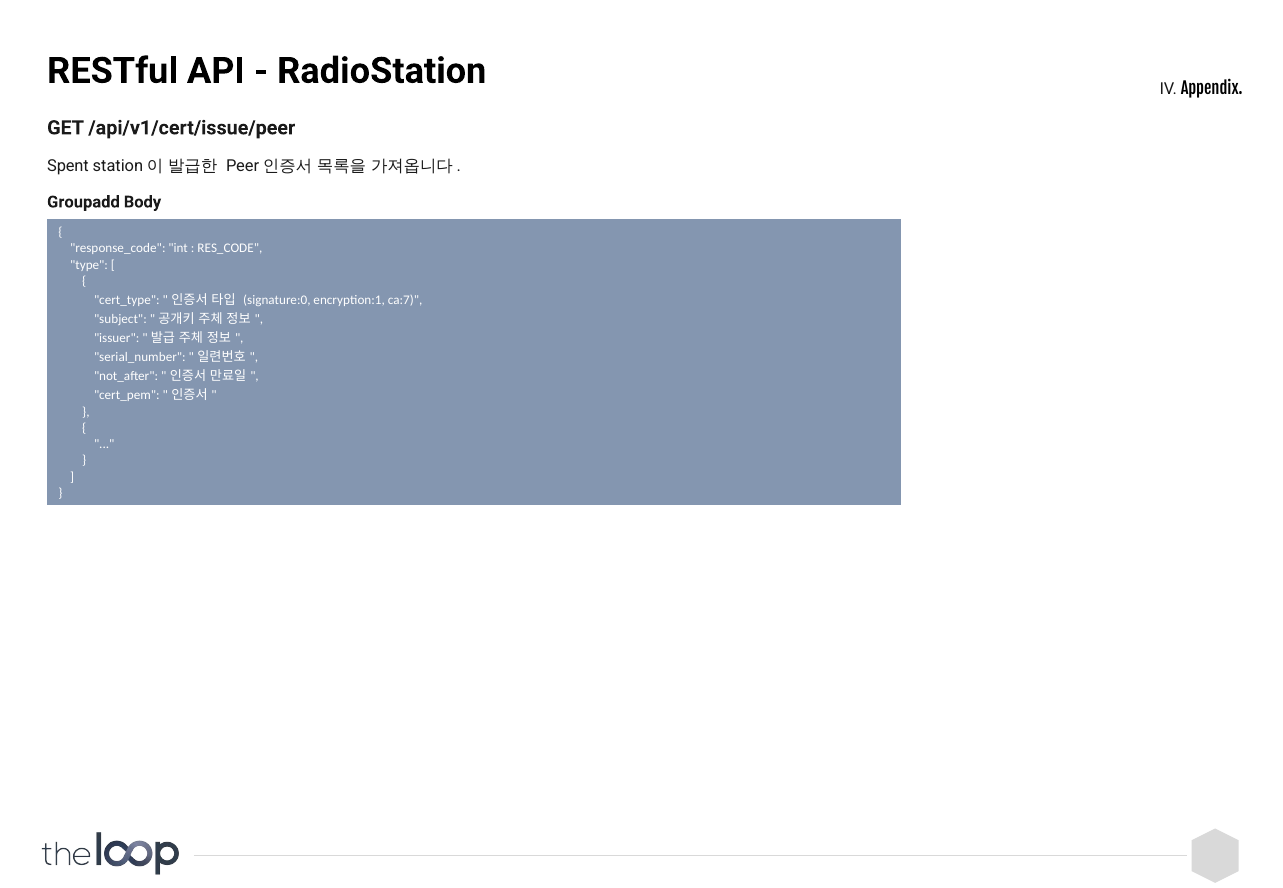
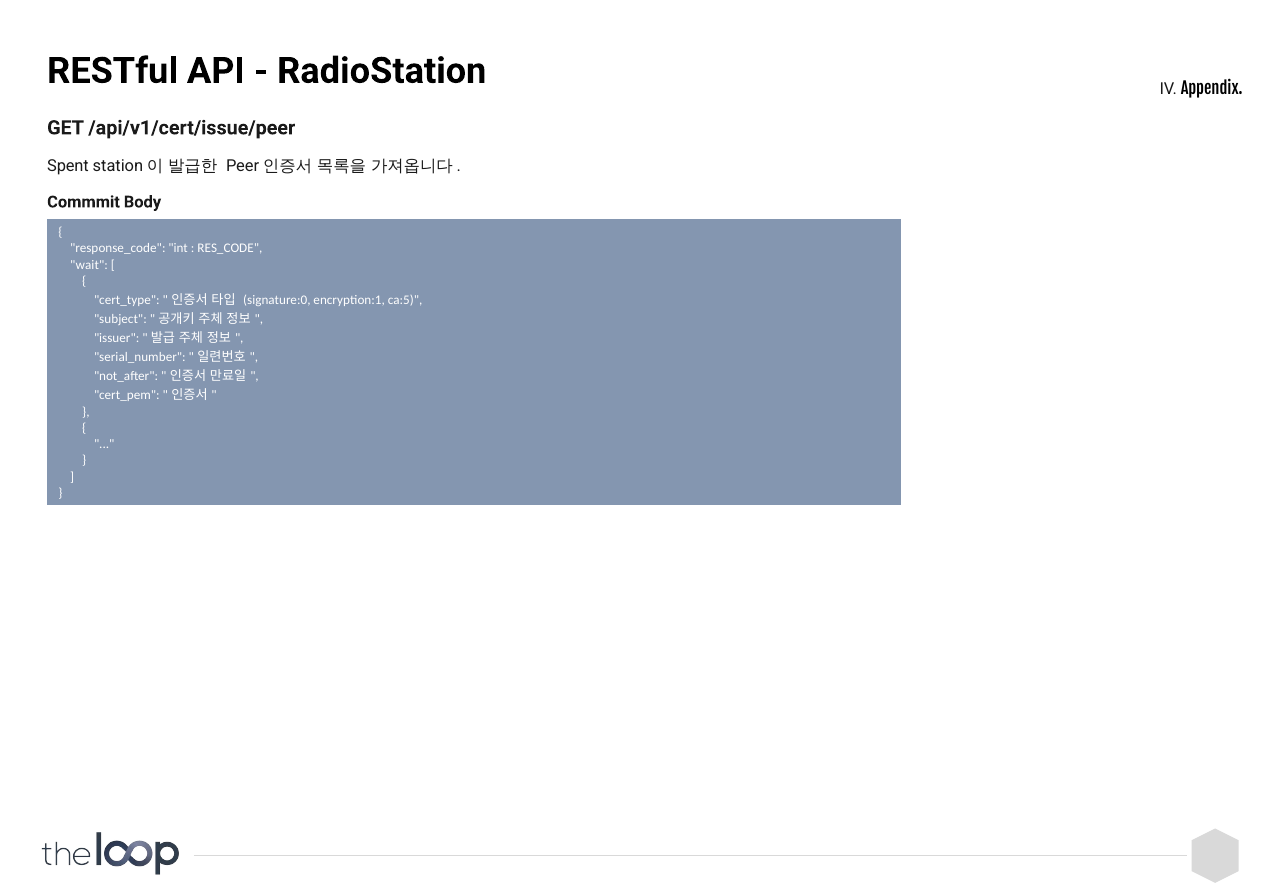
Groupadd: Groupadd -> Commmit (83, 202)
type: type -> wait (89, 265)
ca:7: ca:7 -> ca:5 (405, 300)
